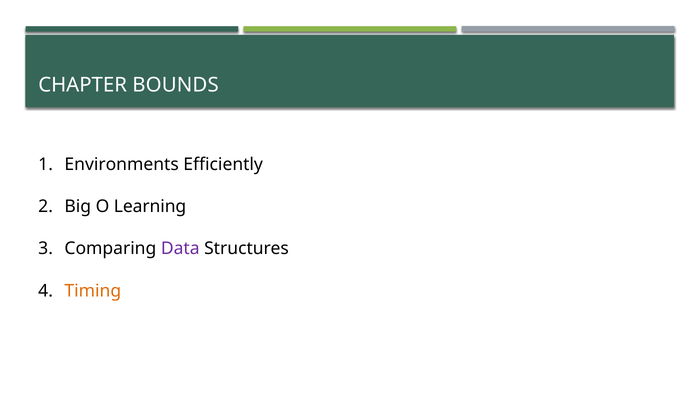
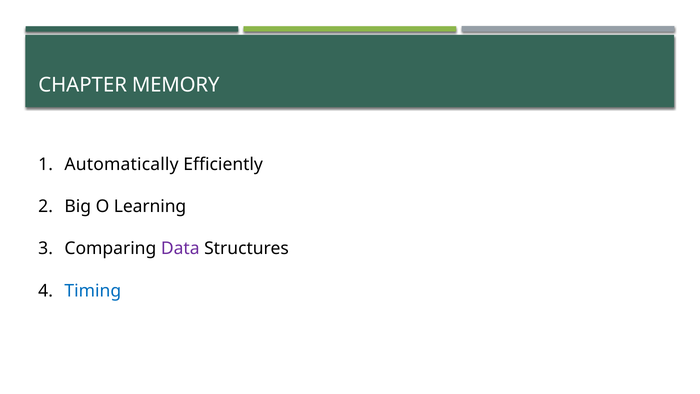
BOUNDS: BOUNDS -> MEMORY (176, 85)
Environments: Environments -> Automatically (122, 165)
Timing colour: orange -> blue (93, 291)
